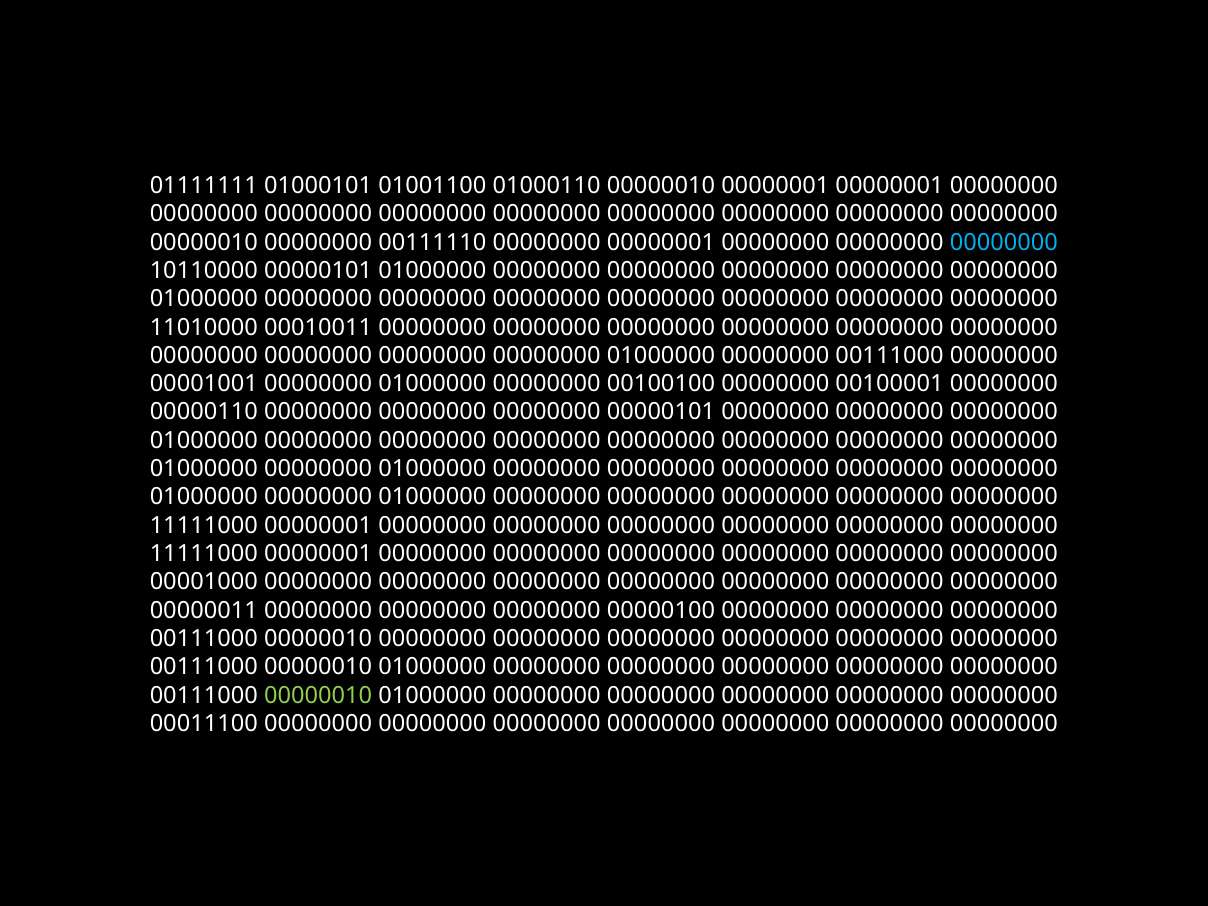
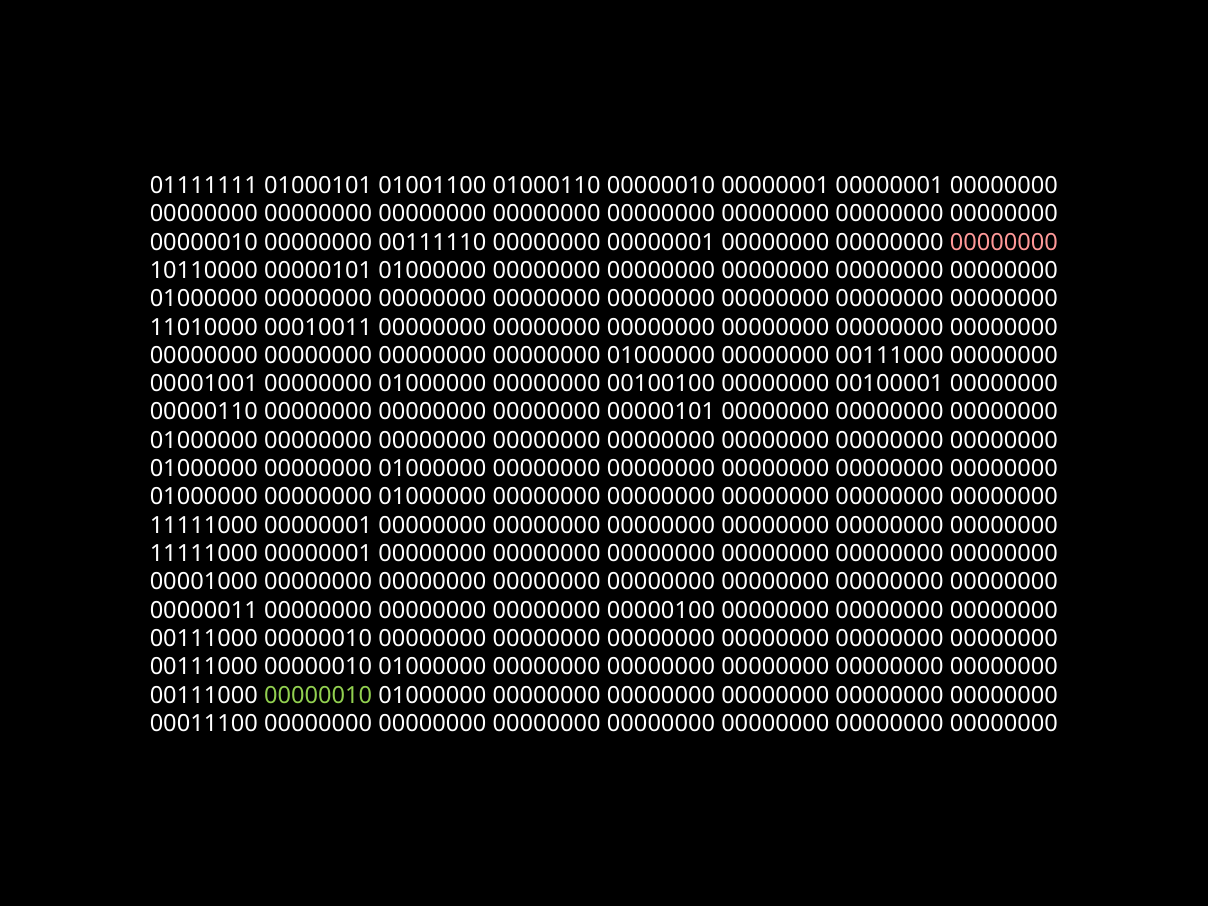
00000000 colour: light blue -> pink (1004, 242)
